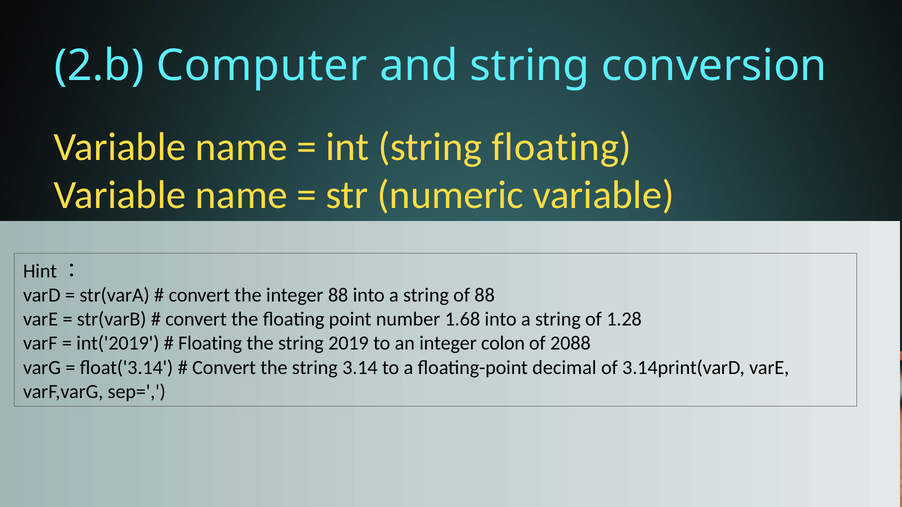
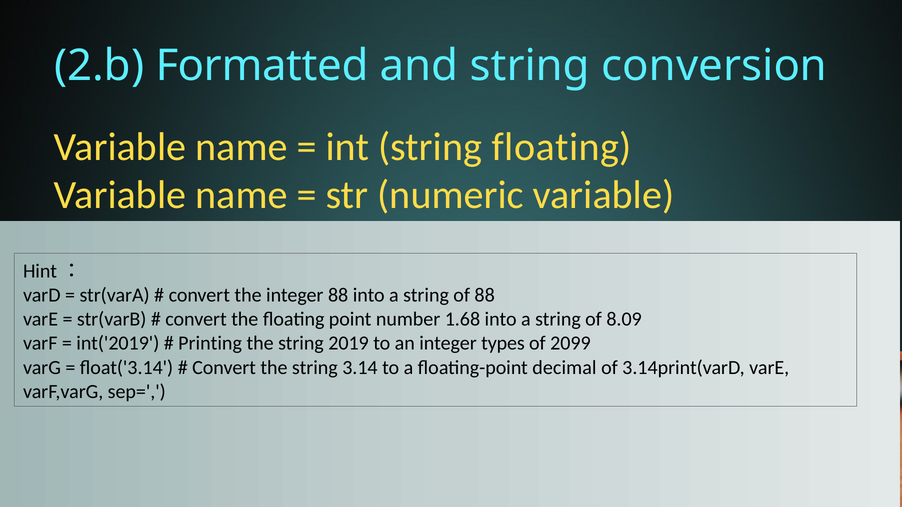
Computer: Computer -> Formatted (262, 66)
1.28: 1.28 -> 8.09 (624, 320)
Floating: Floating -> Printing (210, 344)
colon: colon -> types (503, 344)
2088: 2088 -> 2099 (570, 344)
